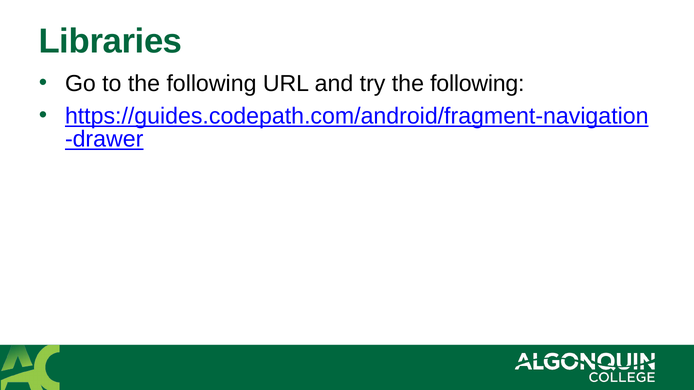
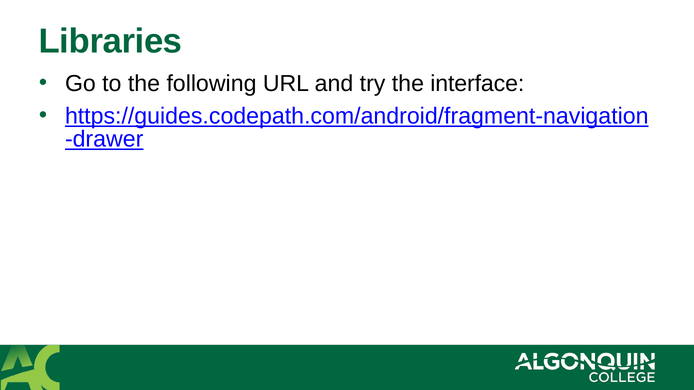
try the following: following -> interface (477, 84)
